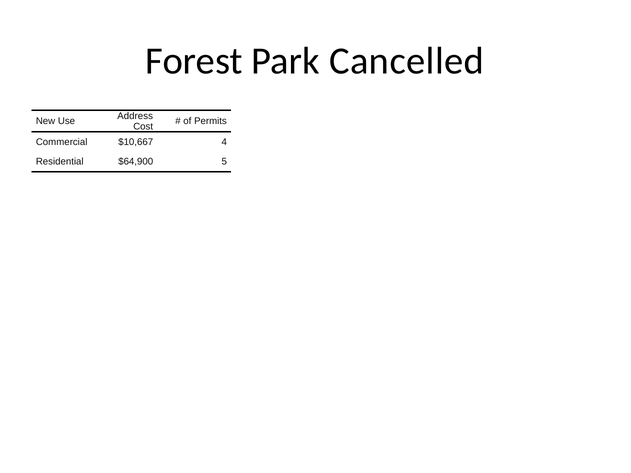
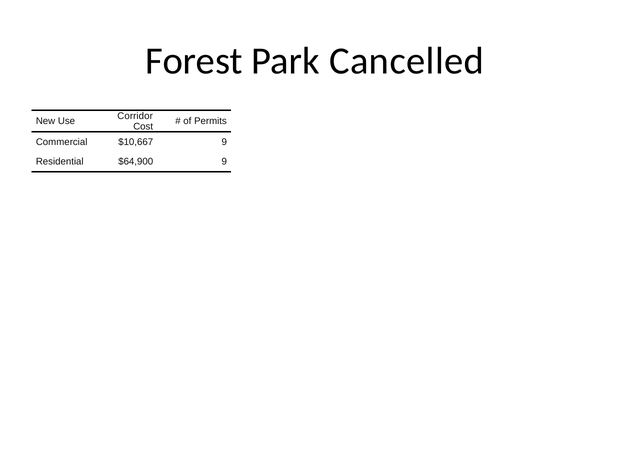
Address: Address -> Corridor (135, 116)
$10,667 4: 4 -> 9 (224, 142)
$64,900 5: 5 -> 9 (224, 162)
